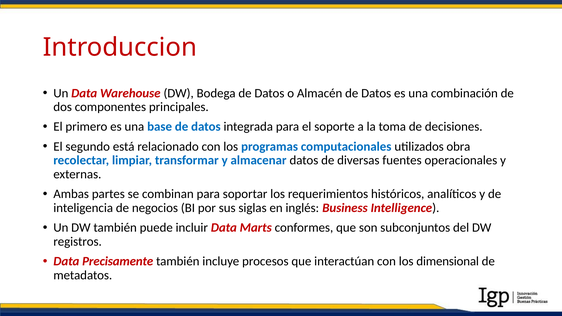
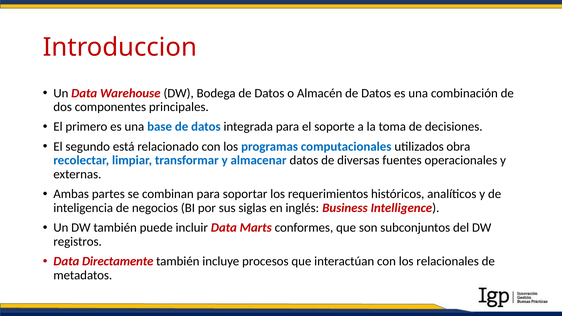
Precisamente: Precisamente -> Directamente (118, 261)
dimensional: dimensional -> relacionales (448, 261)
